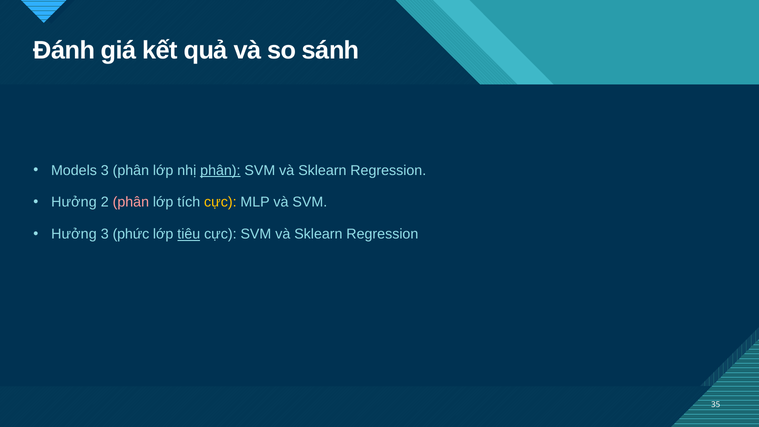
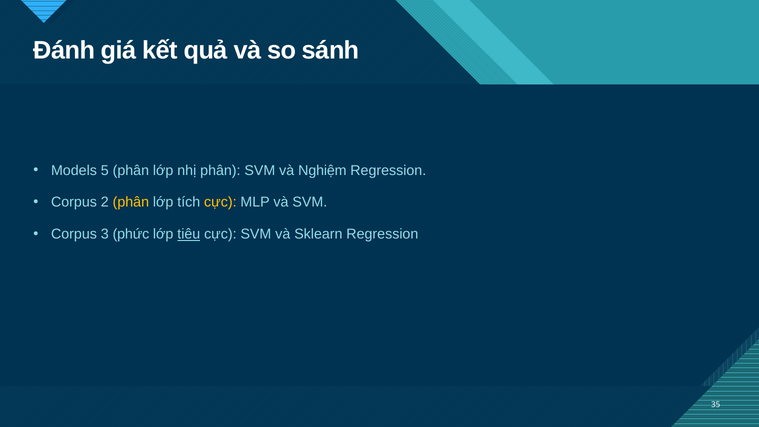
Models 3: 3 -> 5 (105, 170)
phân underline: present -> none (220, 170)
Sklearn: Sklearn -> Nghiệm (322, 170)
Hưởng: Hưởng -> Corpus (74, 202)
phân colour: pink -> yellow (131, 202)
Hưởng: Hưởng -> Corpus (74, 234)
